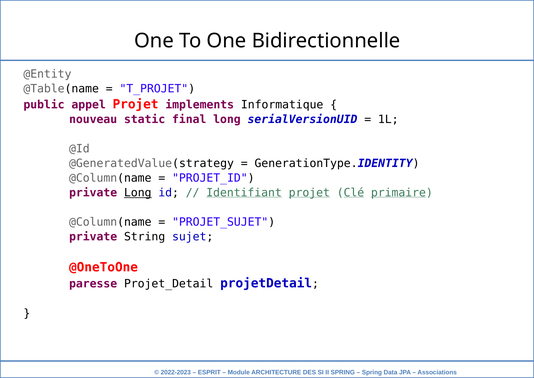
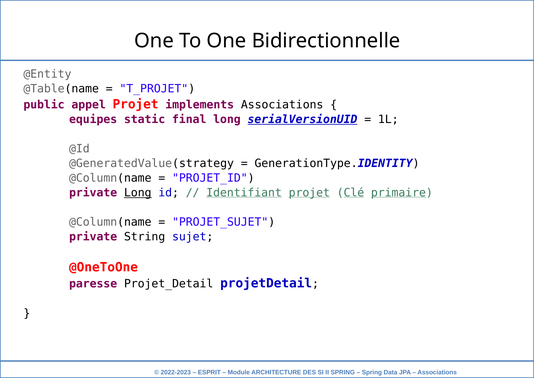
implements Informatique: Informatique -> Associations (282, 105)
nouveau: nouveau -> equipes (93, 119)
serialVersionUID underline: none -> present (302, 119)
